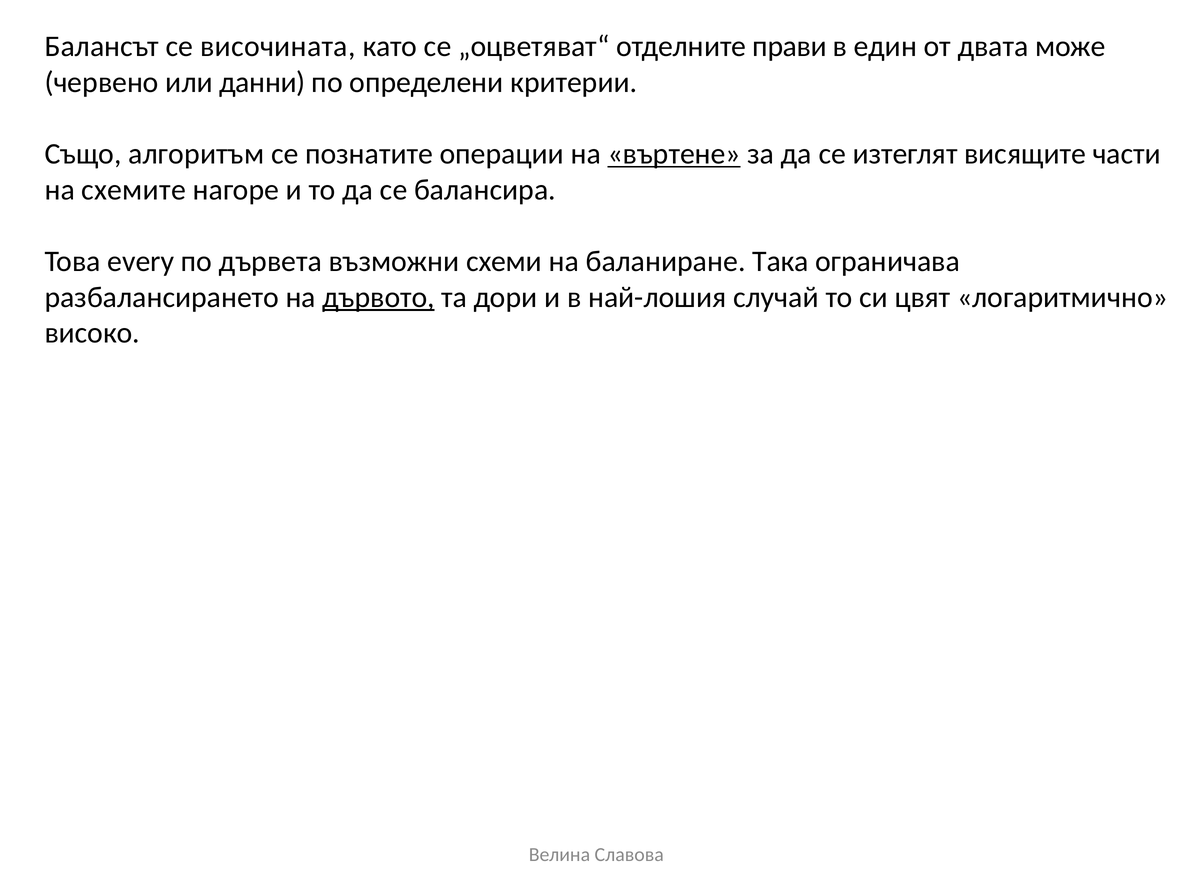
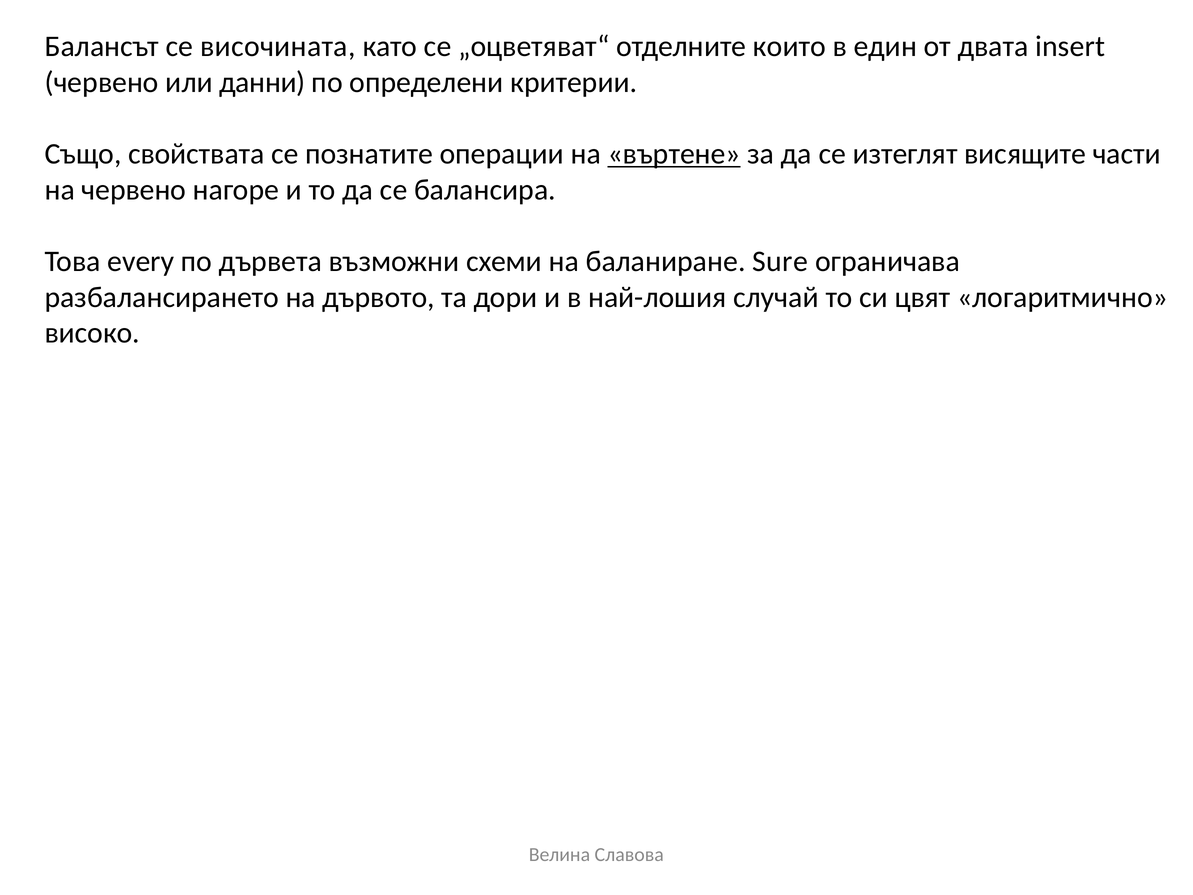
прави: прави -> които (789, 47)
може: може -> insert (1070, 47)
алгоритъм: алгоритъм -> свойствата (196, 154)
на схемите: схемите -> червено (134, 190)
Така: Така -> Sure (780, 261)
дървото underline: present -> none (379, 297)
